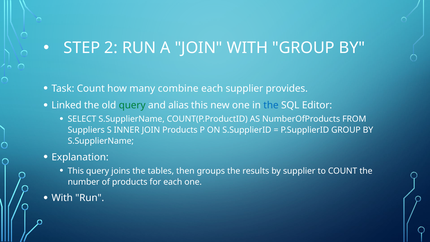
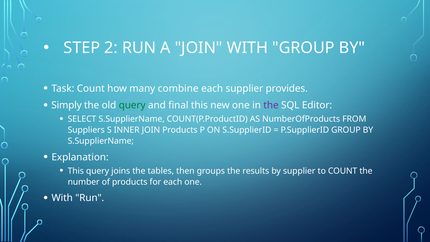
Linked: Linked -> Simply (67, 105)
alias: alias -> final (178, 105)
the colour: blue -> purple (271, 105)
